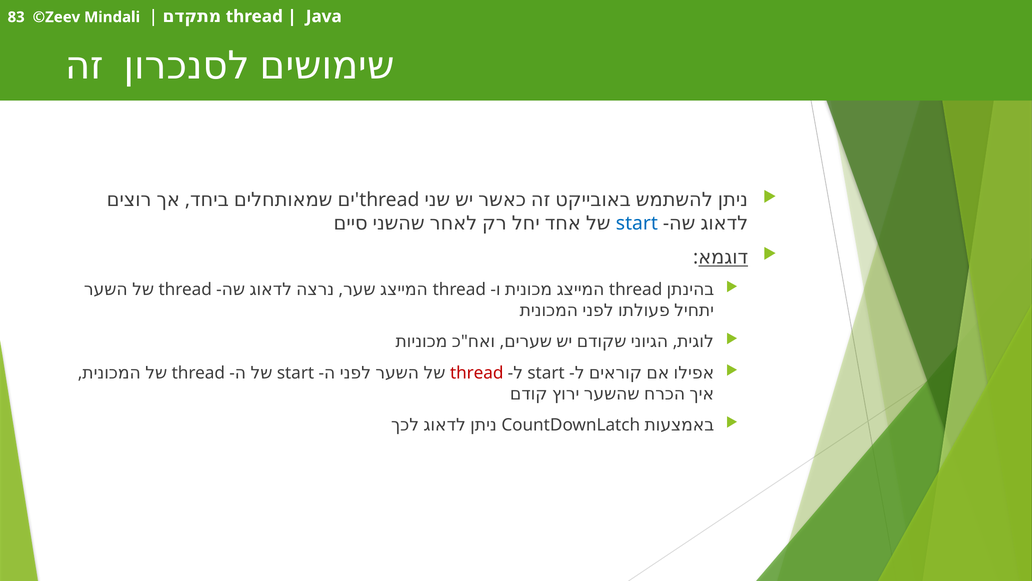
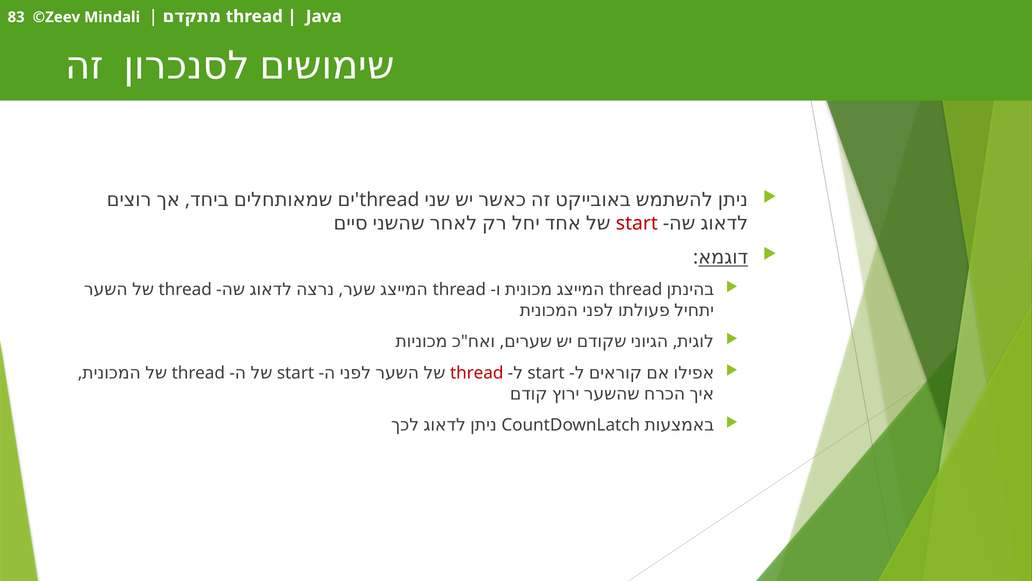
start colour: blue -> red (637, 223)
